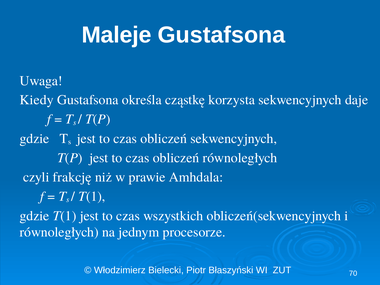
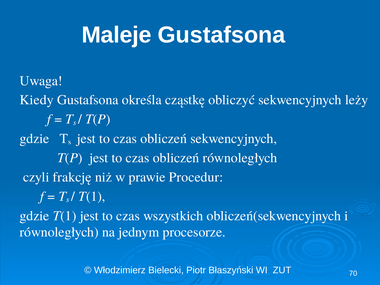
korzysta: korzysta -> obliczyć (232, 100)
daje: daje -> leży (357, 100)
Amhdala: Amhdala -> Procedur (196, 177)
